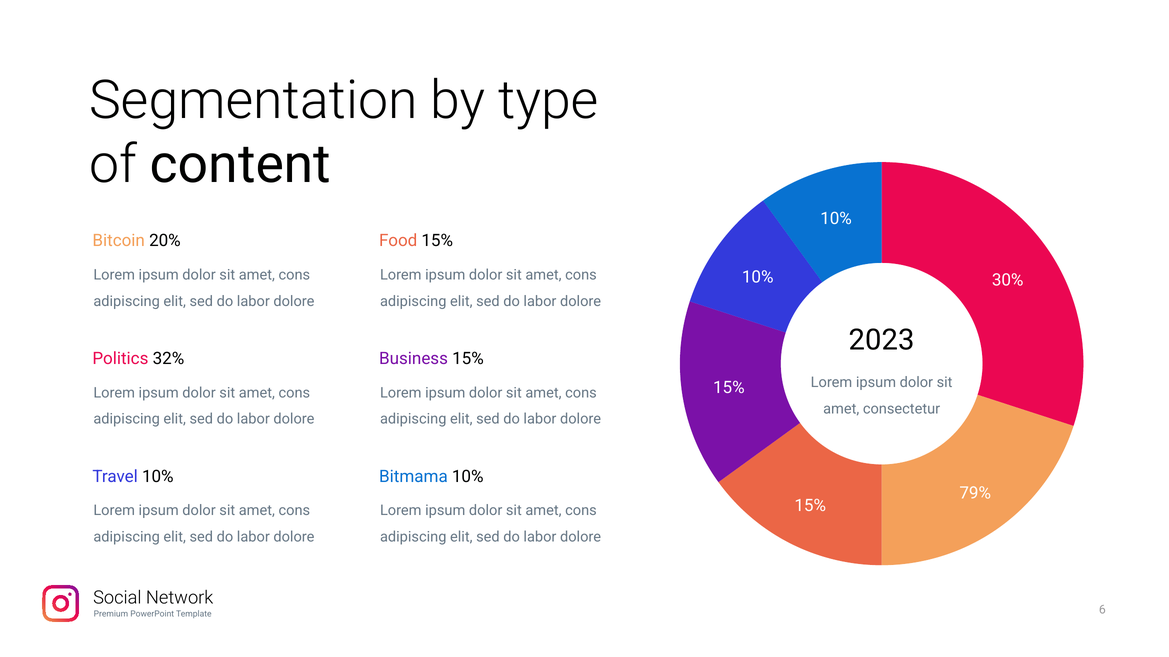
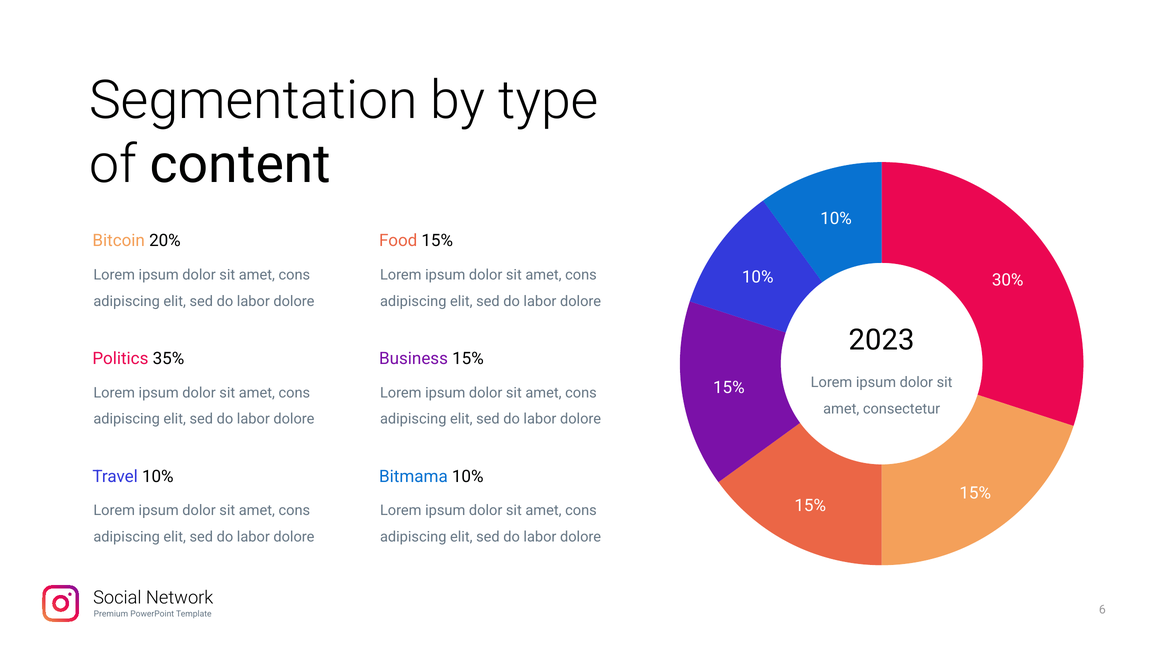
32%: 32% -> 35% (168, 359)
79%: 79% -> 15% (975, 494)
